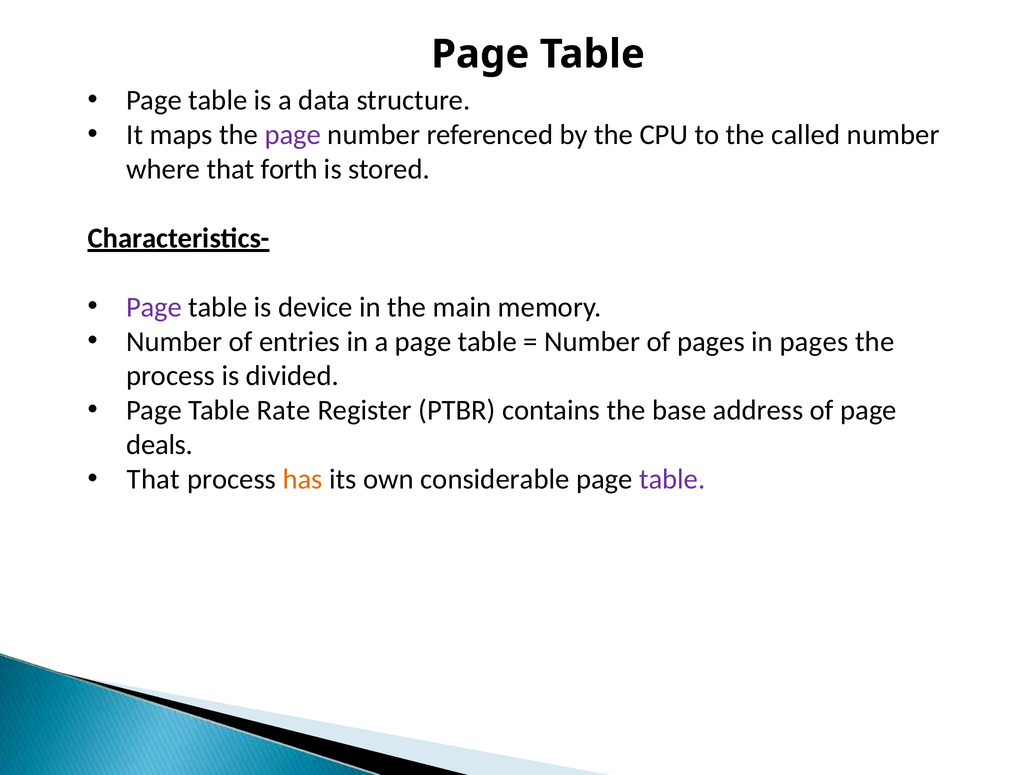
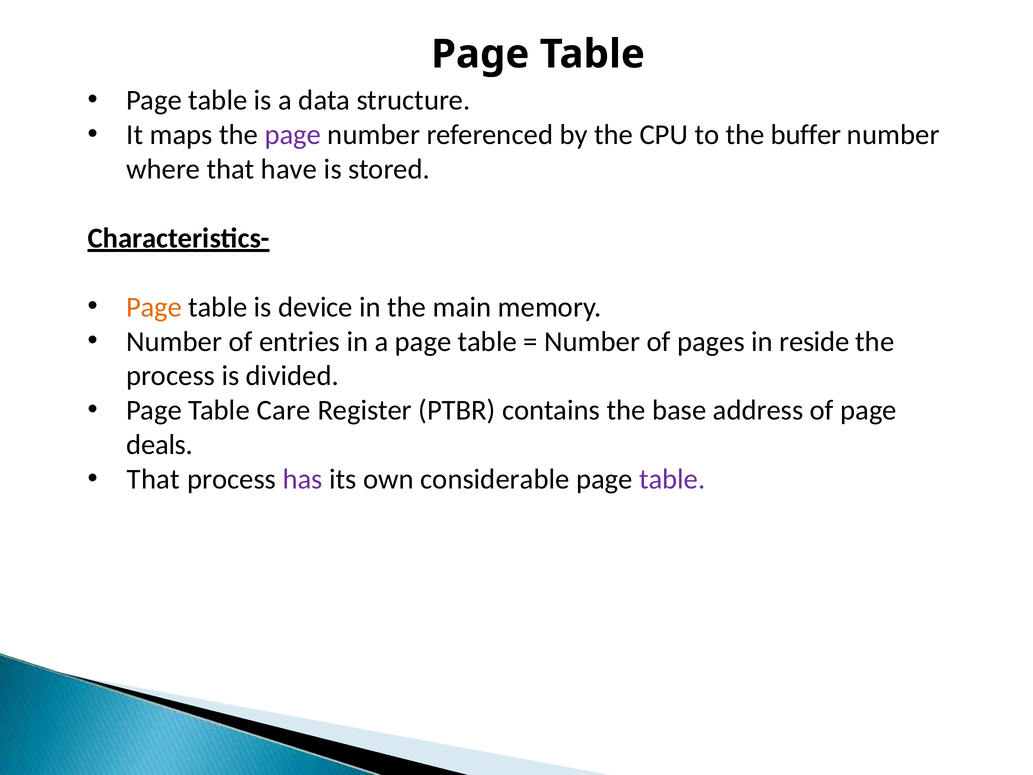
called: called -> buffer (806, 135)
forth: forth -> have (289, 169)
Page colour: purple -> orange (154, 307)
in pages: pages -> reside (814, 341)
Rate: Rate -> Care (284, 410)
has colour: orange -> purple (303, 479)
